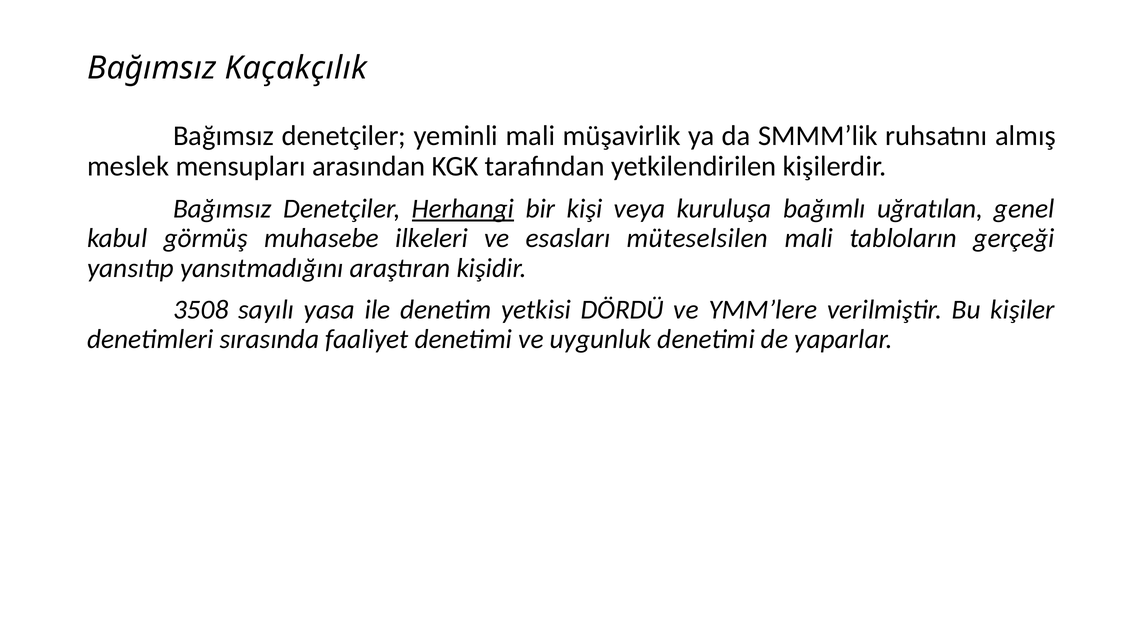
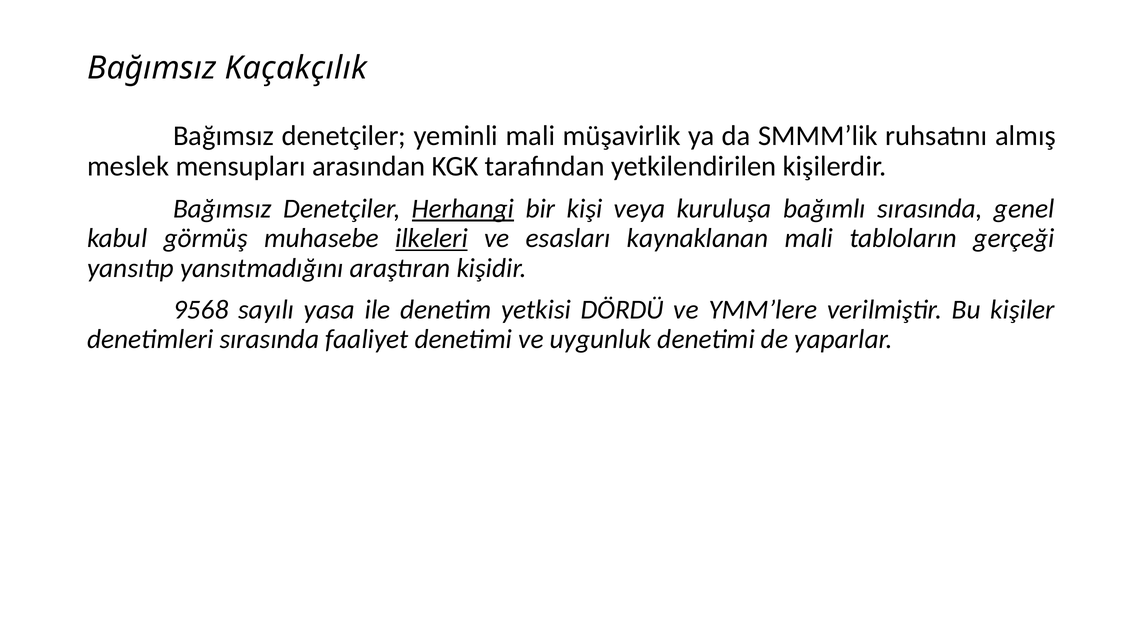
bağımlı uğratılan: uğratılan -> sırasında (930, 209)
ilkeleri underline: none -> present (432, 239)
müteselsilen: müteselsilen -> kaynaklanan (698, 239)
3508: 3508 -> 9568 (201, 310)
